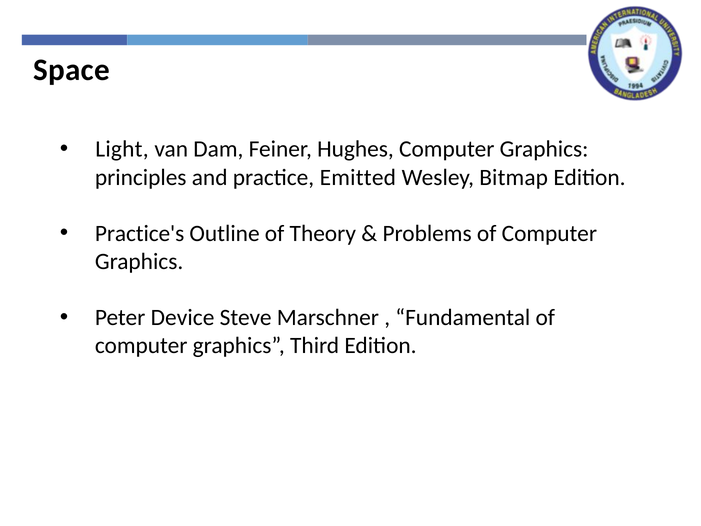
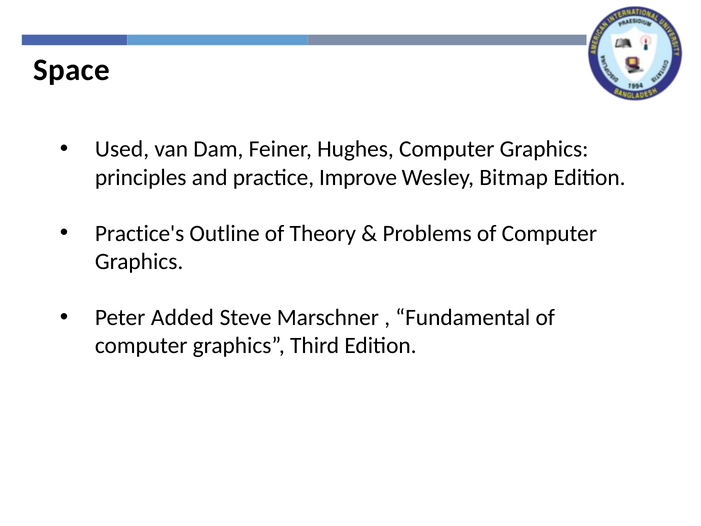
Light: Light -> Used (122, 149)
Emitted: Emitted -> Improve (358, 177)
Device: Device -> Added (182, 317)
